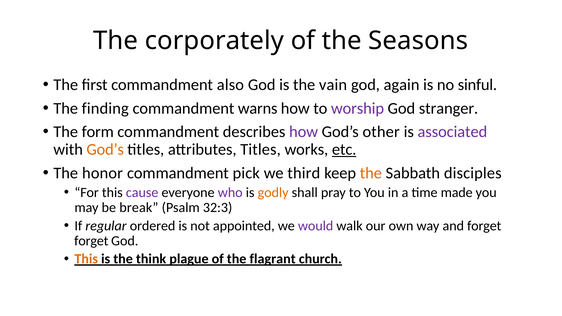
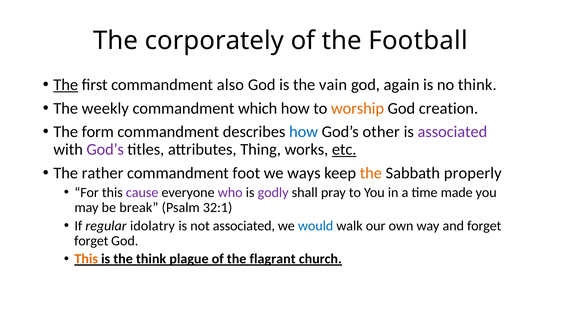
Seasons: Seasons -> Football (418, 41)
The underline: none -> present (66, 85)
no sinful: sinful -> think (477, 85)
finding: finding -> weekly (105, 108)
warns: warns -> which (258, 108)
worship colour: purple -> orange (358, 108)
stranger: stranger -> creation (448, 108)
how colour: purple -> blue (304, 132)
God’s colour: orange -> purple (105, 150)
attributes Titles: Titles -> Thing (261, 150)
honor: honor -> rather (103, 173)
pick: pick -> foot (246, 173)
third: third -> ways (304, 173)
disciples: disciples -> properly (473, 173)
godly colour: orange -> purple (273, 193)
32:3: 32:3 -> 32:1 (218, 208)
ordered: ordered -> idolatry (152, 226)
not appointed: appointed -> associated (244, 226)
would colour: purple -> blue (316, 226)
